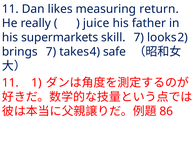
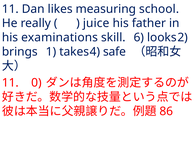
return: return -> school (159, 9)
supermarkets: supermarkets -> examinations (60, 38)
skill 7: 7 -> 6 (139, 38)
brings 7: 7 -> 1 (51, 52)
1: 1 -> 0 (36, 83)
